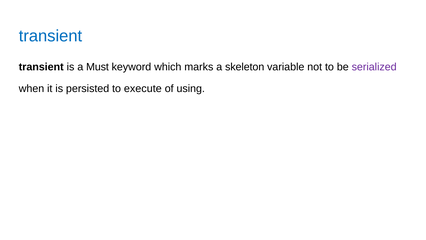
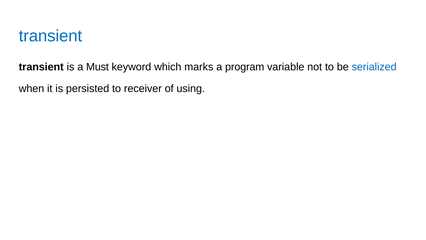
skeleton: skeleton -> program (245, 67)
serialized colour: purple -> blue (374, 67)
execute: execute -> receiver (143, 89)
